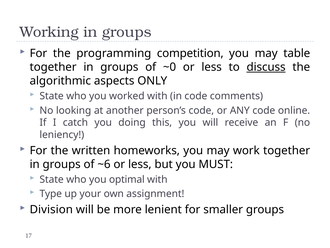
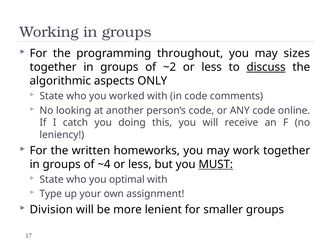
competition: competition -> throughout (190, 53)
table: table -> sizes (297, 53)
~0: ~0 -> ~2 (170, 67)
~6: ~6 -> ~4 (104, 164)
MUST underline: none -> present (216, 164)
